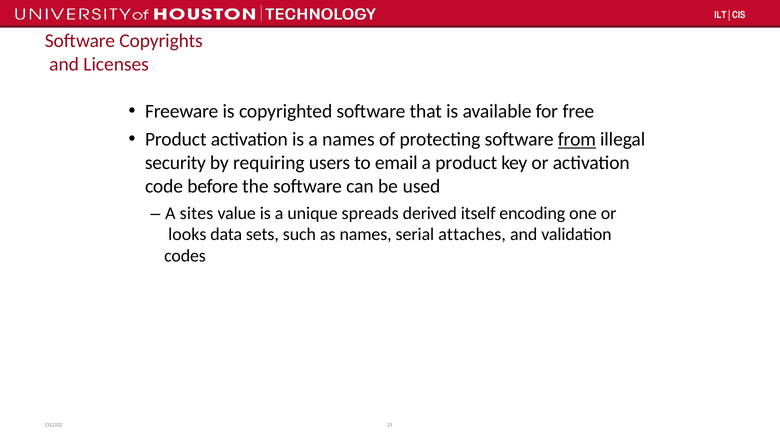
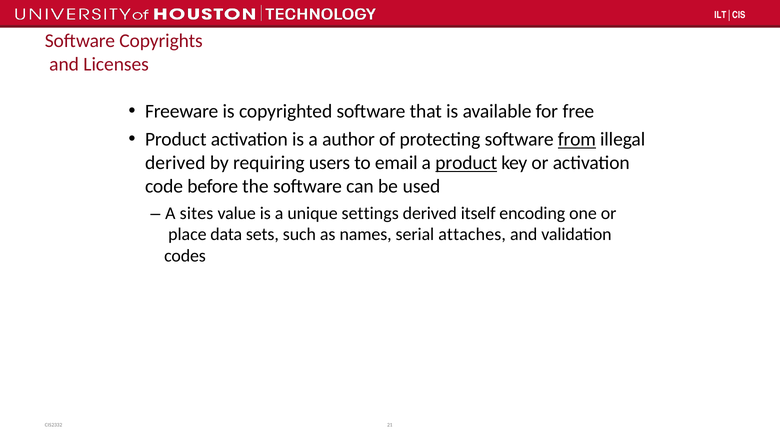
a names: names -> author (349, 139)
security: security -> derived (175, 163)
product underline: none -> present (466, 163)
spreads: spreads -> settings (370, 213)
looks: looks -> place (187, 234)
